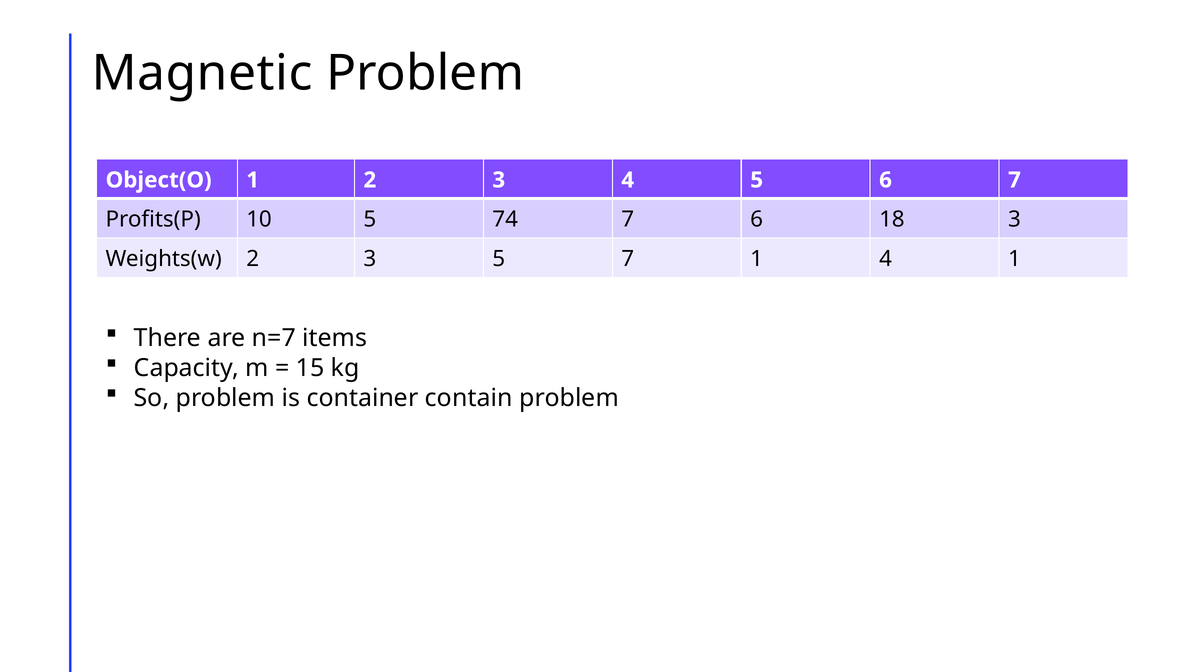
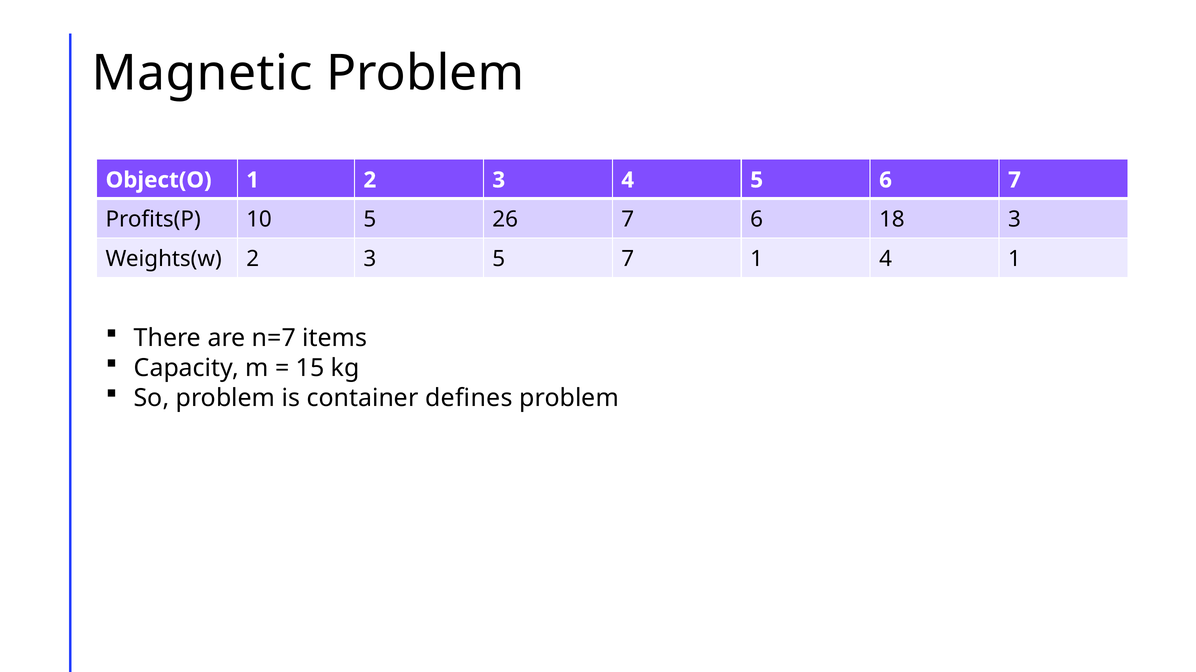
74: 74 -> 26 (505, 220)
contain: contain -> defines (469, 398)
